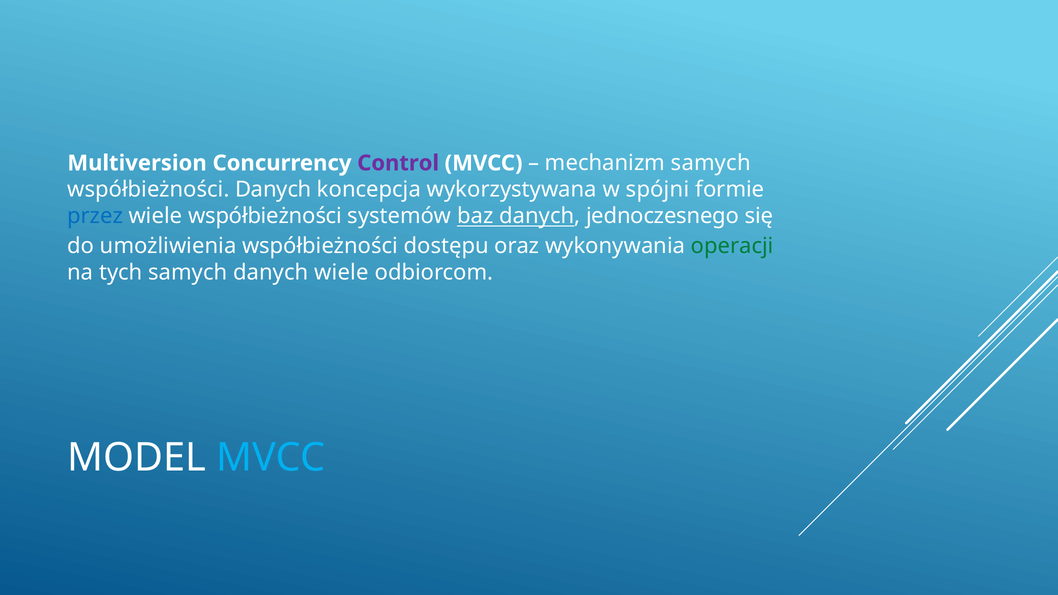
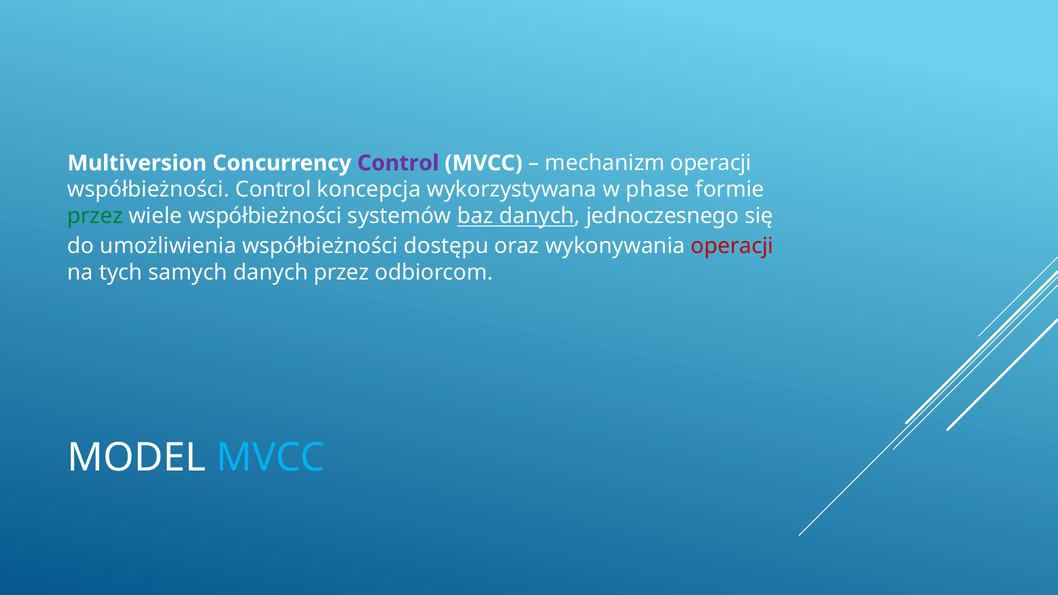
mechanizm samych: samych -> operacji (711, 163)
współbieżności Danych: Danych -> Control (273, 190)
spójni: spójni -> phase (658, 190)
przez colour: blue -> green (95, 216)
operacji colour: green -> red (732, 246)
danych wiele: wiele -> przez (341, 273)
